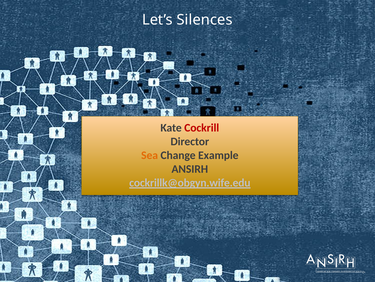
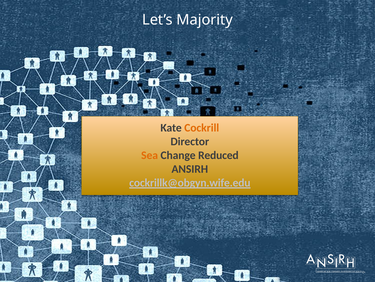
Silences: Silences -> Majority (205, 20)
Cockrill colour: red -> orange (202, 127)
Example: Example -> Reduced (218, 155)
